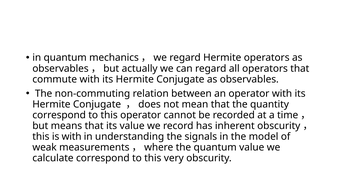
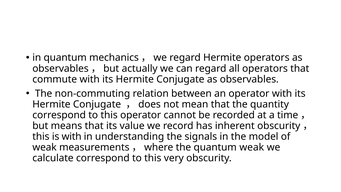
quantum value: value -> weak (252, 147)
